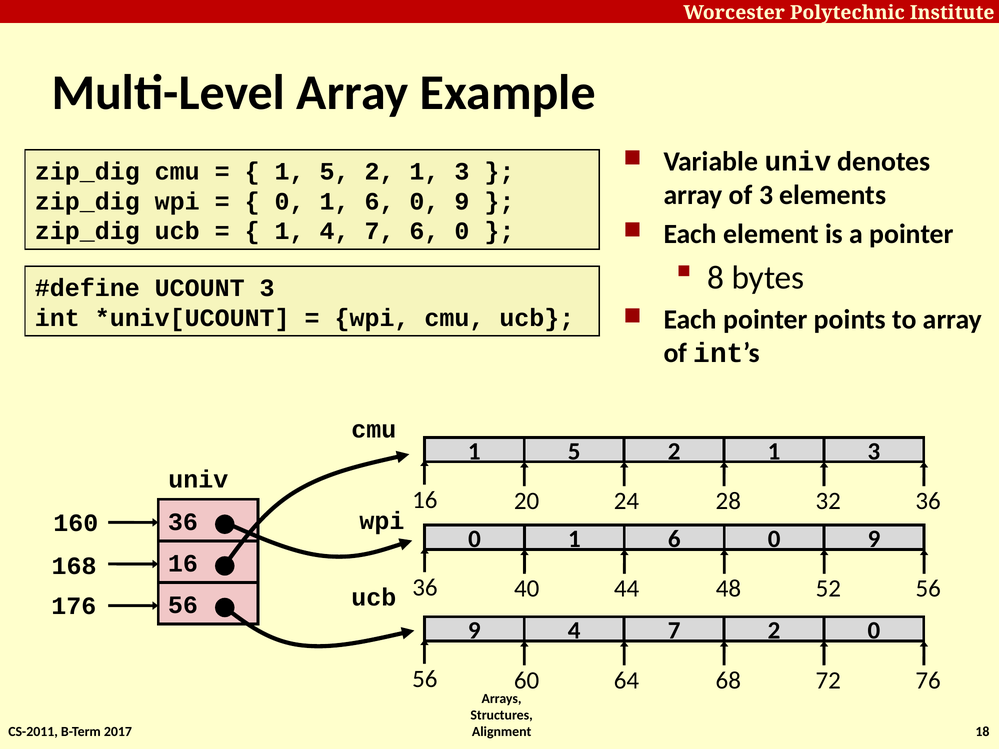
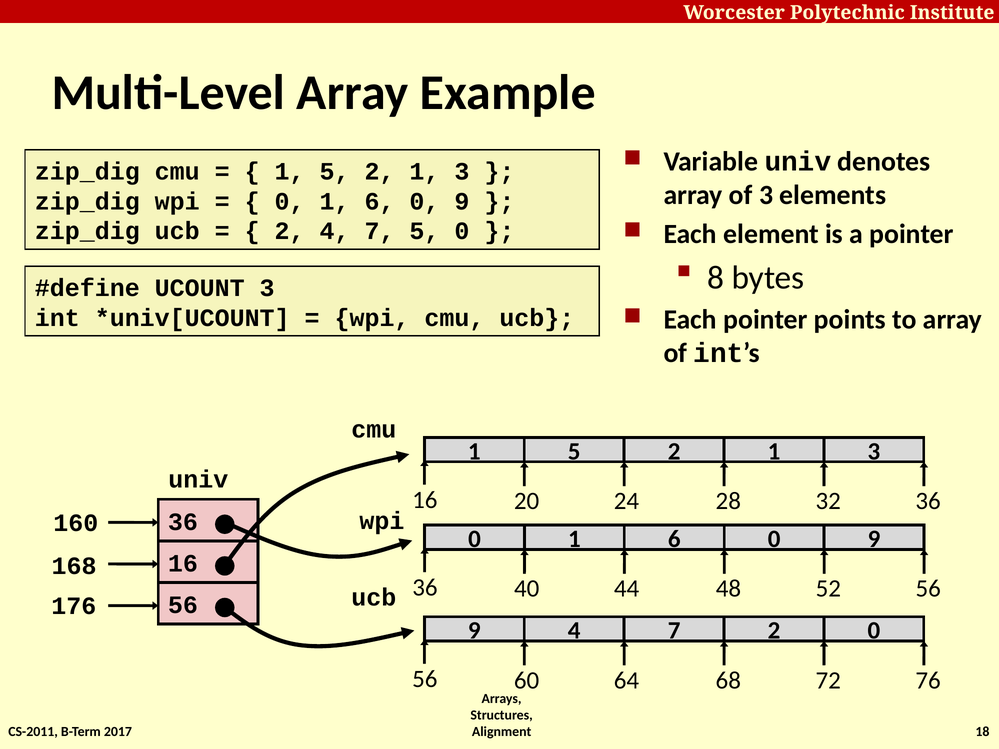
1: 1 -> 2 (290, 231)
7 6: 6 -> 5 (424, 231)
